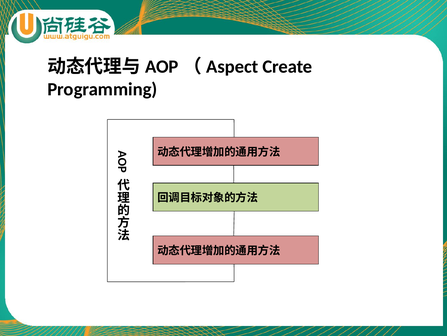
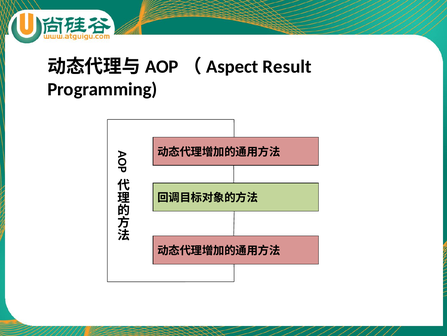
Create: Create -> Result (287, 67)
